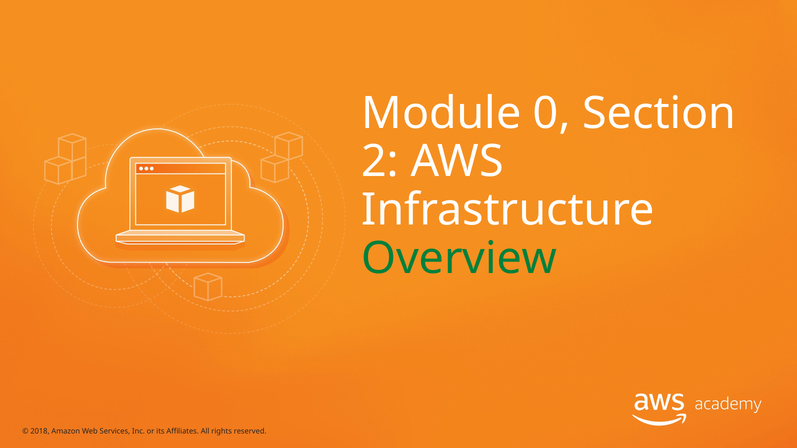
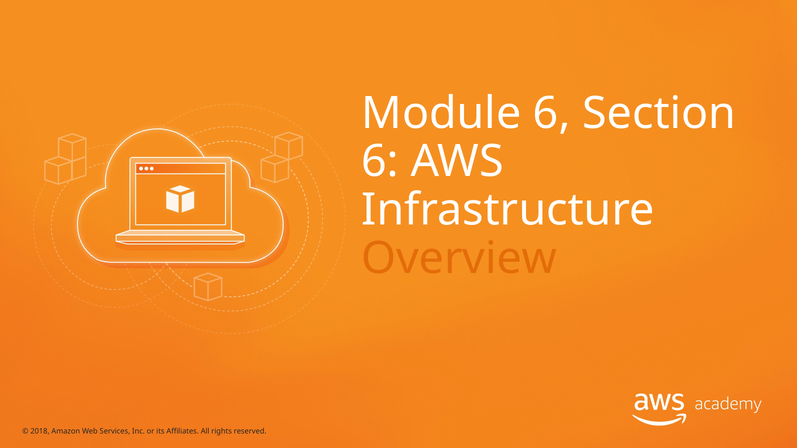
Module 0: 0 -> 6 (552, 113)
2: 2 -> 6 (380, 162)
Overview colour: green -> orange (459, 259)
